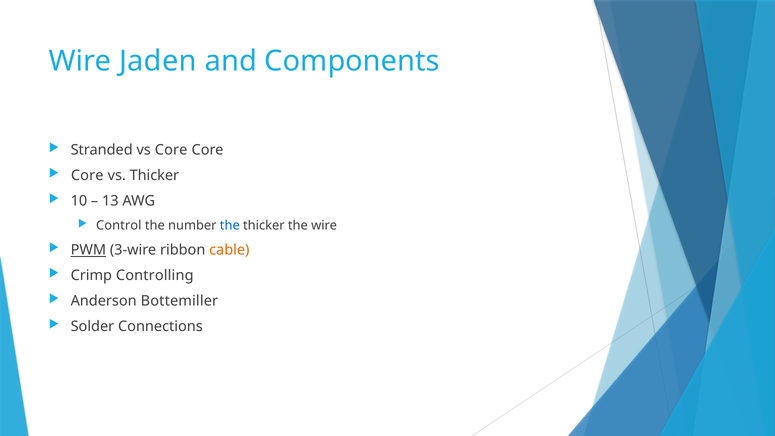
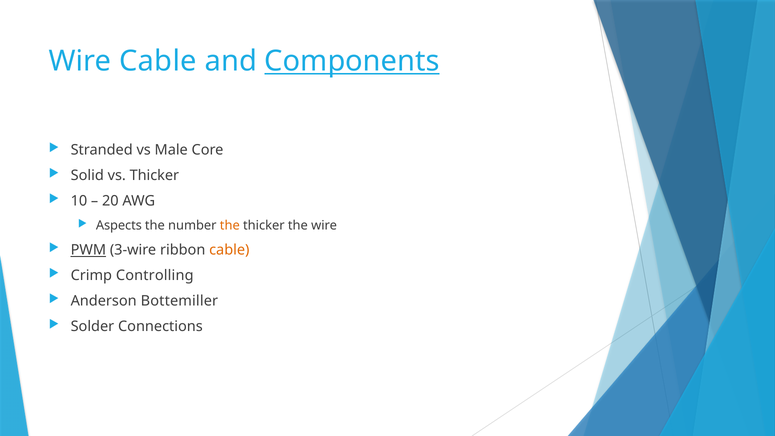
Wire Jaden: Jaden -> Cable (158, 61)
Components underline: none -> present (352, 61)
vs Core: Core -> Male (171, 150)
Core: Core -> Solid (87, 176)
13: 13 -> 20 (110, 201)
Control: Control -> Aspects (119, 225)
the colour: blue -> orange (230, 225)
